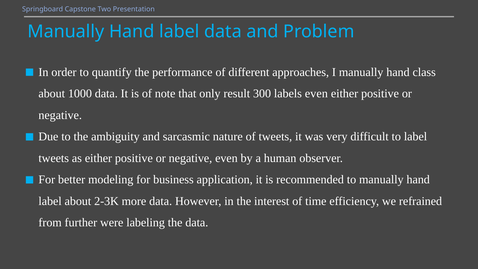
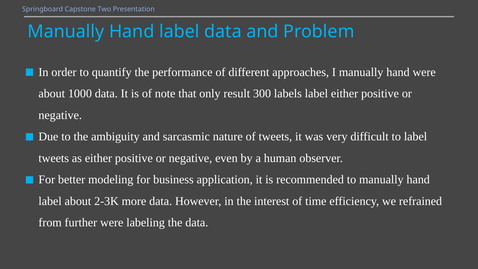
hand class: class -> were (424, 72)
labels even: even -> label (316, 94)
